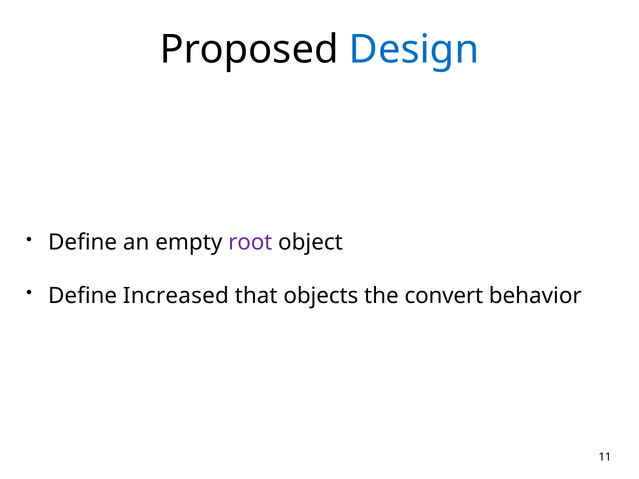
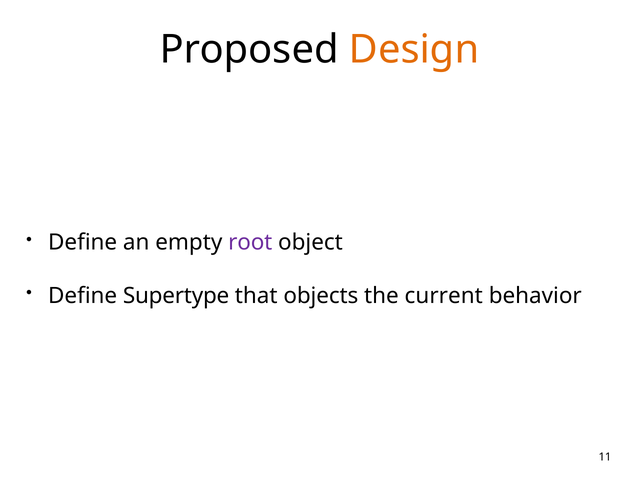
Design colour: blue -> orange (414, 50)
Increased: Increased -> Supertype (176, 296)
convert: convert -> current (444, 296)
